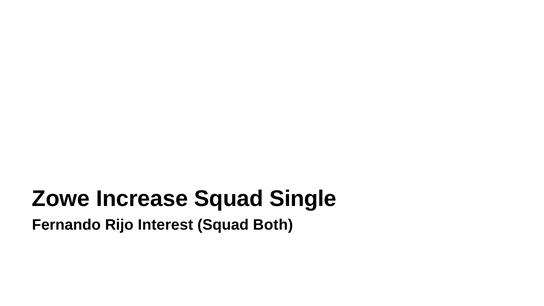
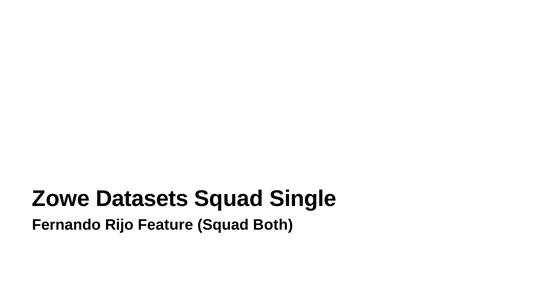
Increase: Increase -> Datasets (142, 199)
Interest: Interest -> Feature (165, 225)
